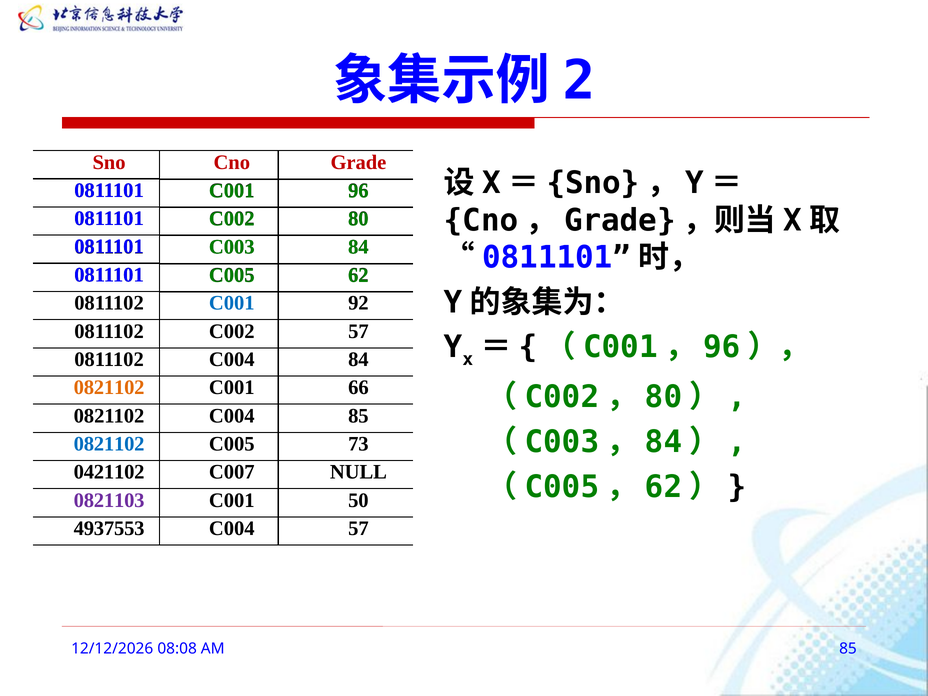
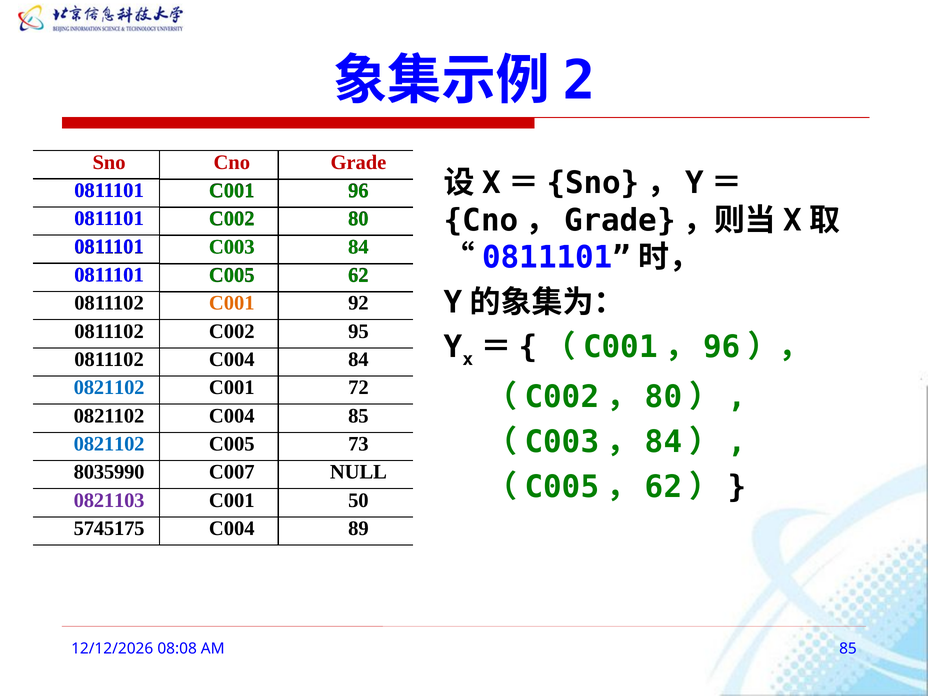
C001 colour: blue -> orange (232, 303)
C002 57: 57 -> 95 (358, 331)
0821102 colour: orange -> blue (109, 388)
66: 66 -> 72 (358, 388)
0421102: 0421102 -> 8035990 (109, 472)
4937553: 4937553 -> 5745175 (109, 528)
C004 57: 57 -> 89 (358, 528)
